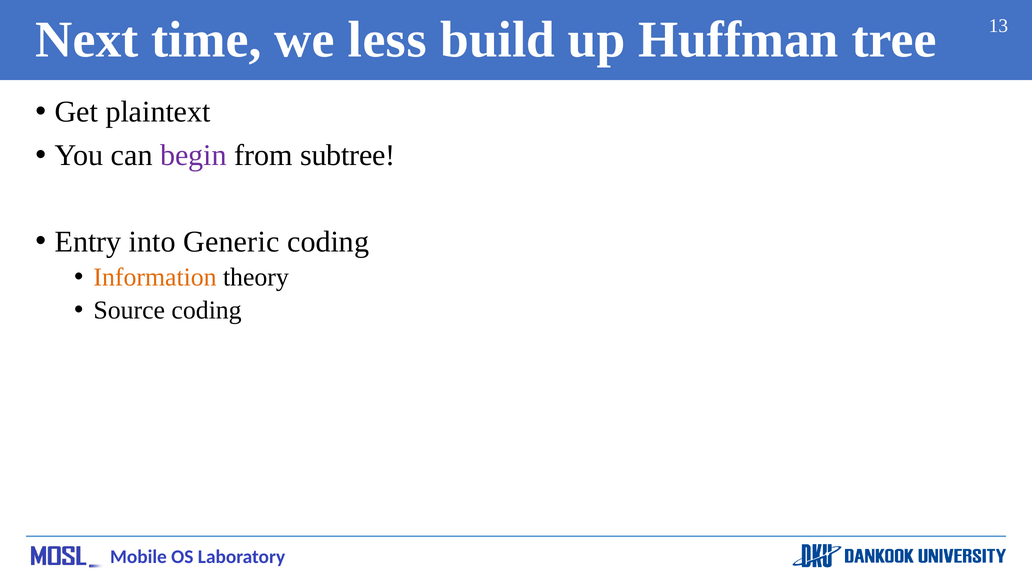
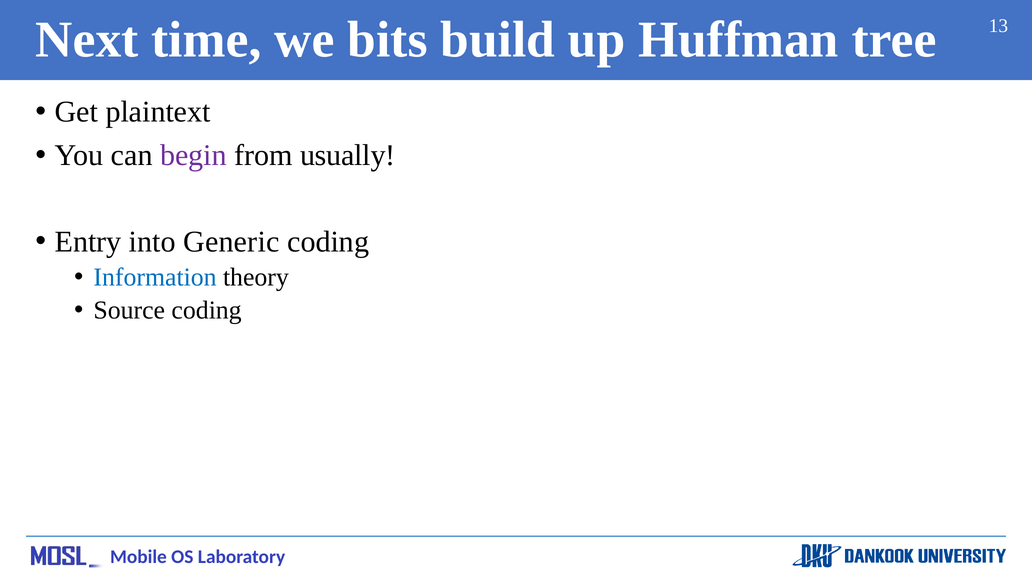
less: less -> bits (388, 40)
subtree: subtree -> usually (348, 155)
Information colour: orange -> blue (155, 278)
